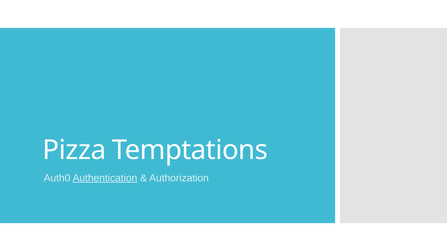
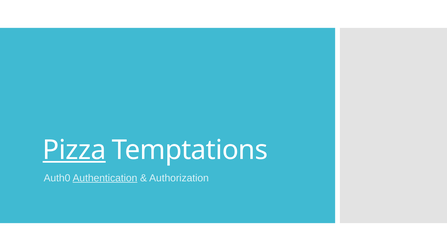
Pizza underline: none -> present (74, 150)
